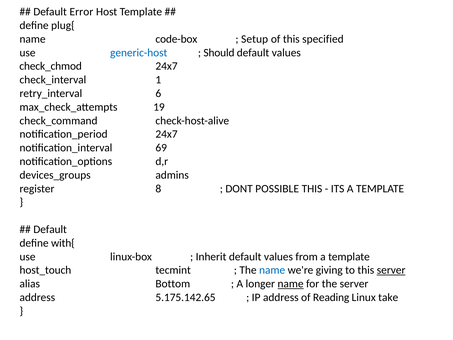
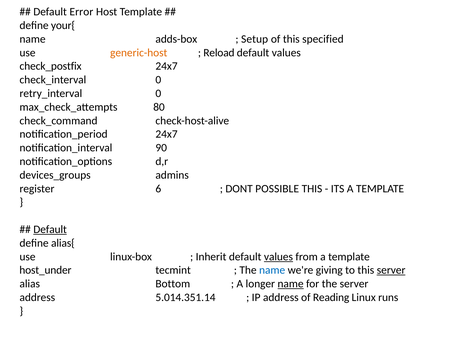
plug{: plug{ -> your{ (63, 25)
code-box: code-box -> adds-box (176, 39)
generic-host colour: blue -> orange (139, 53)
Should: Should -> Reload (219, 53)
check_chmod: check_chmod -> check_postfix (51, 66)
check_interval 1: 1 -> 0 (158, 80)
retry_interval 6: 6 -> 0 (158, 93)
19: 19 -> 80 (159, 107)
69: 69 -> 90 (161, 148)
8: 8 -> 6 (158, 189)
Default underline: none -> present (50, 229)
with{: with{ -> alias{ (63, 243)
values underline: none -> present (278, 256)
host_touch: host_touch -> host_under (45, 270)
5.175.142.65: 5.175.142.65 -> 5.014.351.14 (186, 297)
take: take -> runs (388, 297)
